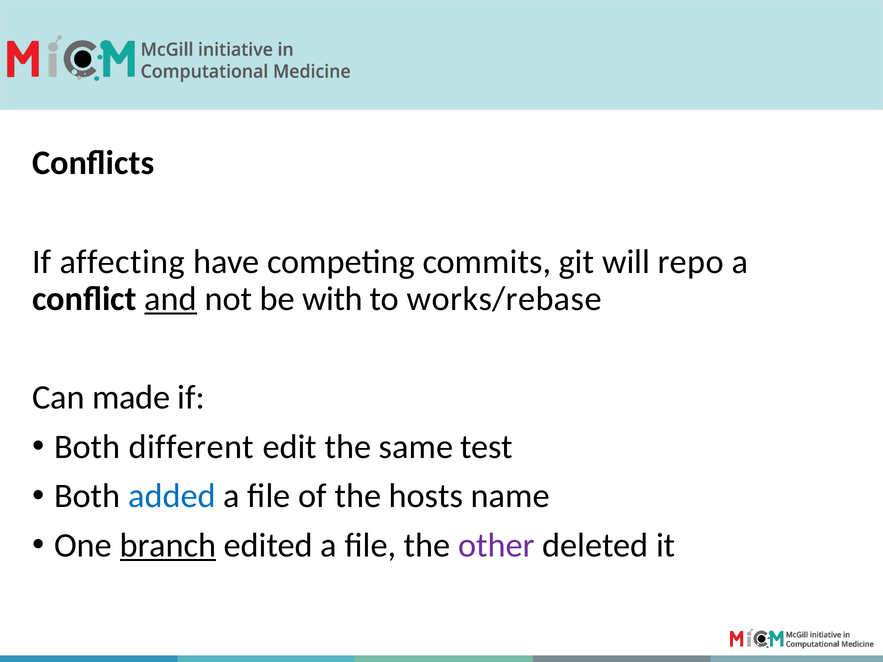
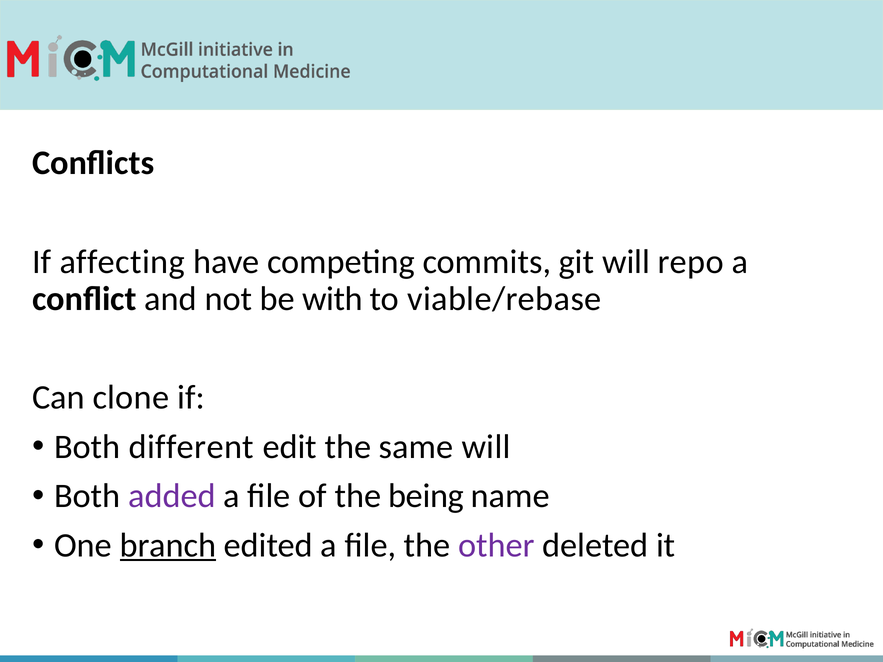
and underline: present -> none (171, 299)
works/rebase: works/rebase -> viable/rebase (504, 299)
made: made -> clone (131, 398)
same test: test -> will (486, 447)
added colour: blue -> purple (172, 496)
hosts: hosts -> being (426, 496)
